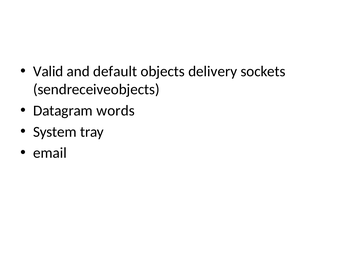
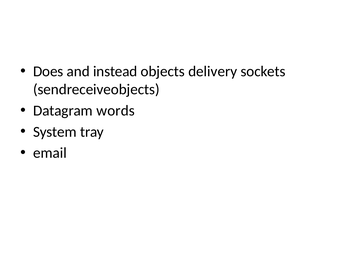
Valid: Valid -> Does (48, 71)
default: default -> instead (115, 71)
